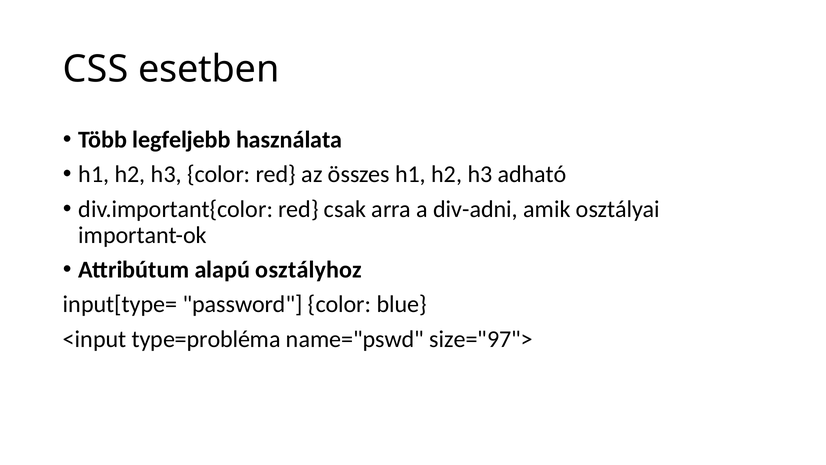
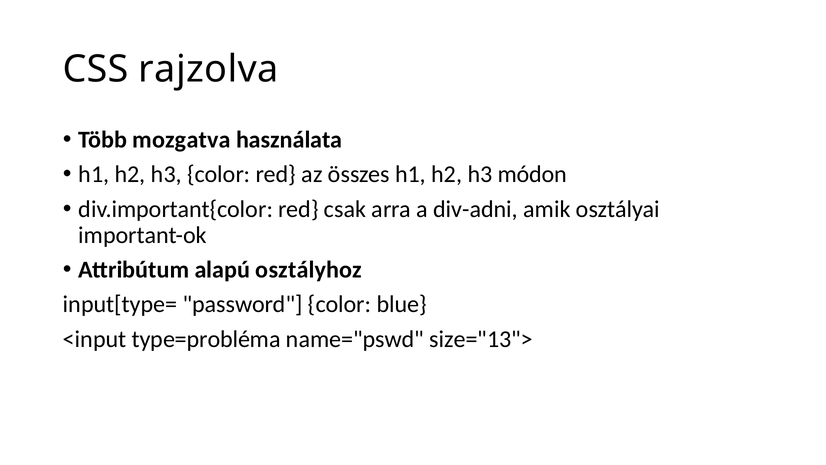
esetben: esetben -> rajzolva (209, 69)
legfeljebb: legfeljebb -> mozgatva (181, 140)
adható: adható -> módon (532, 174)
size="97">: size="97"> -> size="13"> (481, 339)
